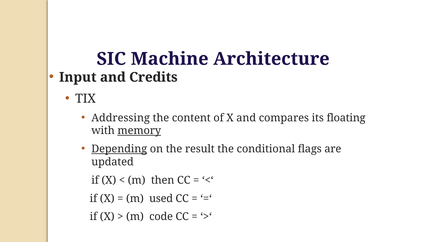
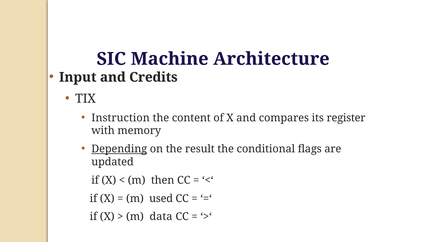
Addressing: Addressing -> Instruction (121, 118)
floating: floating -> register (346, 118)
memory underline: present -> none (139, 131)
code: code -> data (161, 217)
